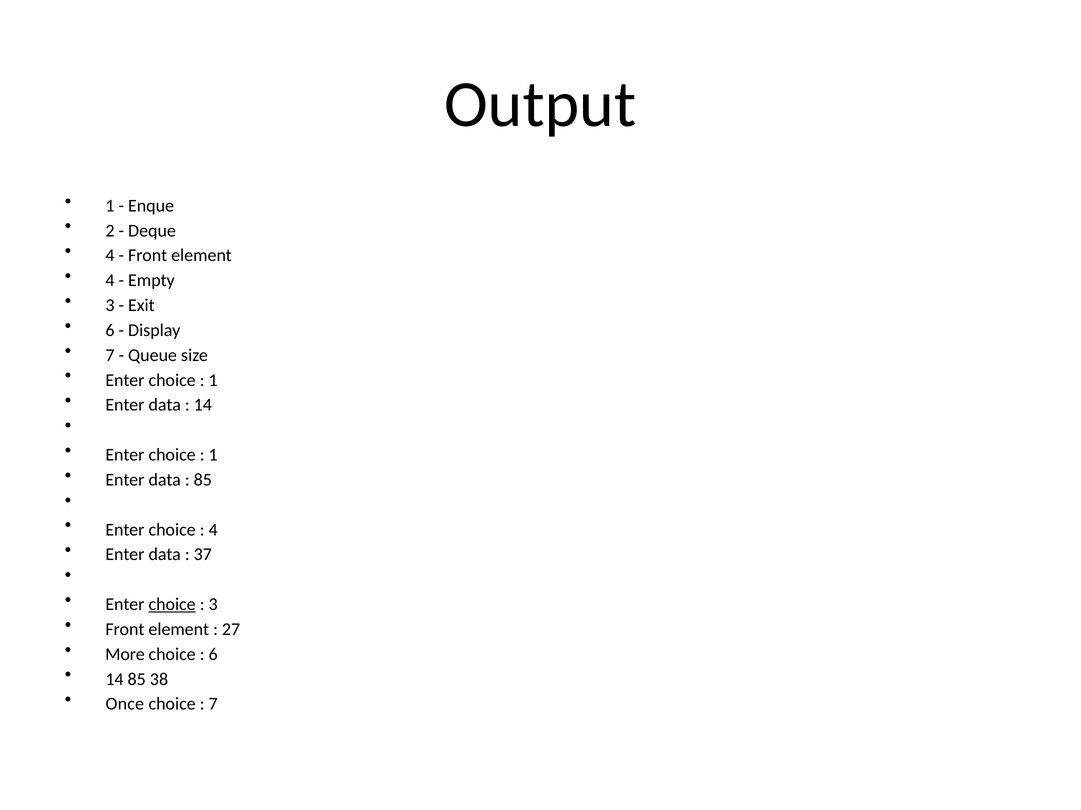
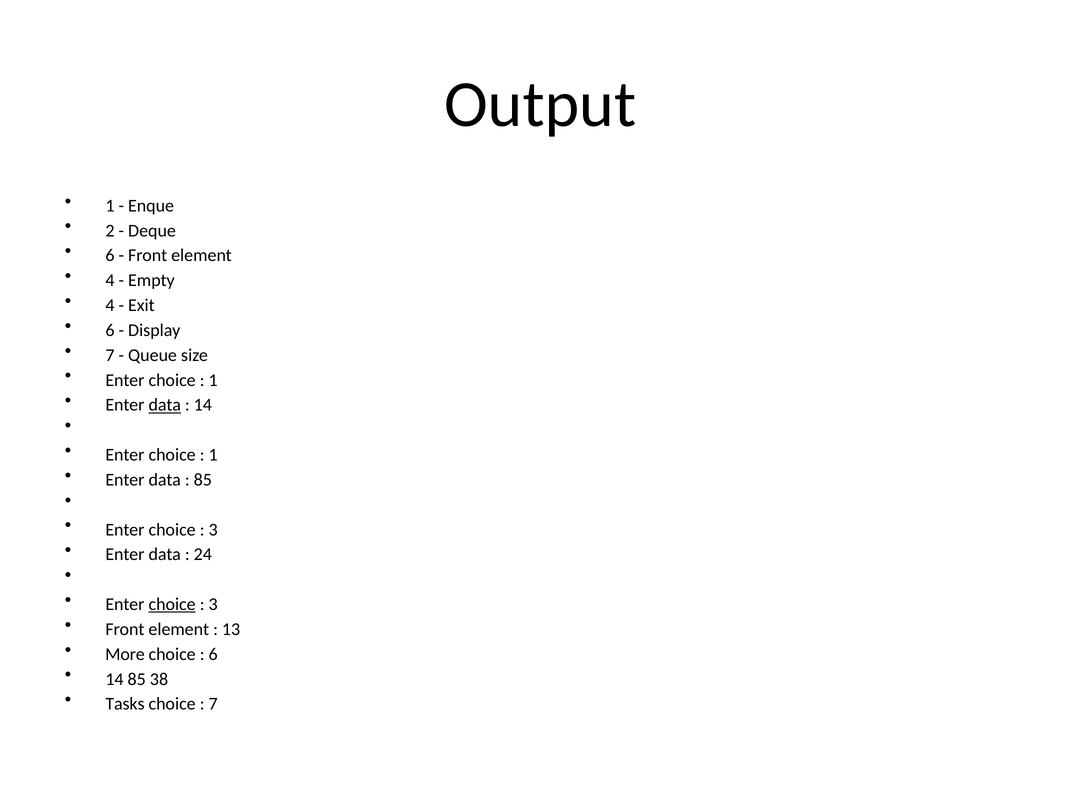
4: 4 -> 6 (110, 256)
3: 3 -> 4 (110, 306)
data underline: none -> present (165, 405)
4: 4 -> 3 (213, 530)
37: 37 -> 24 (203, 555)
27: 27 -> 13 (231, 630)
Once: Once -> Tasks (125, 705)
